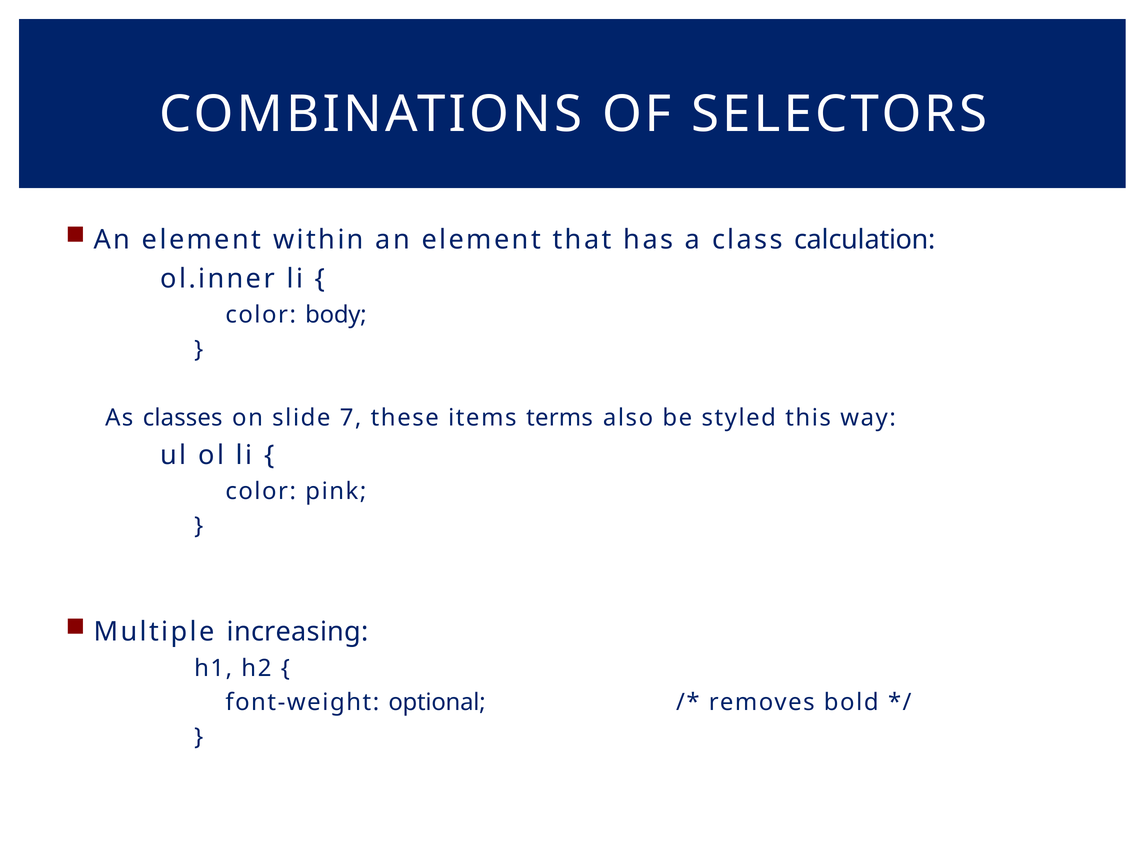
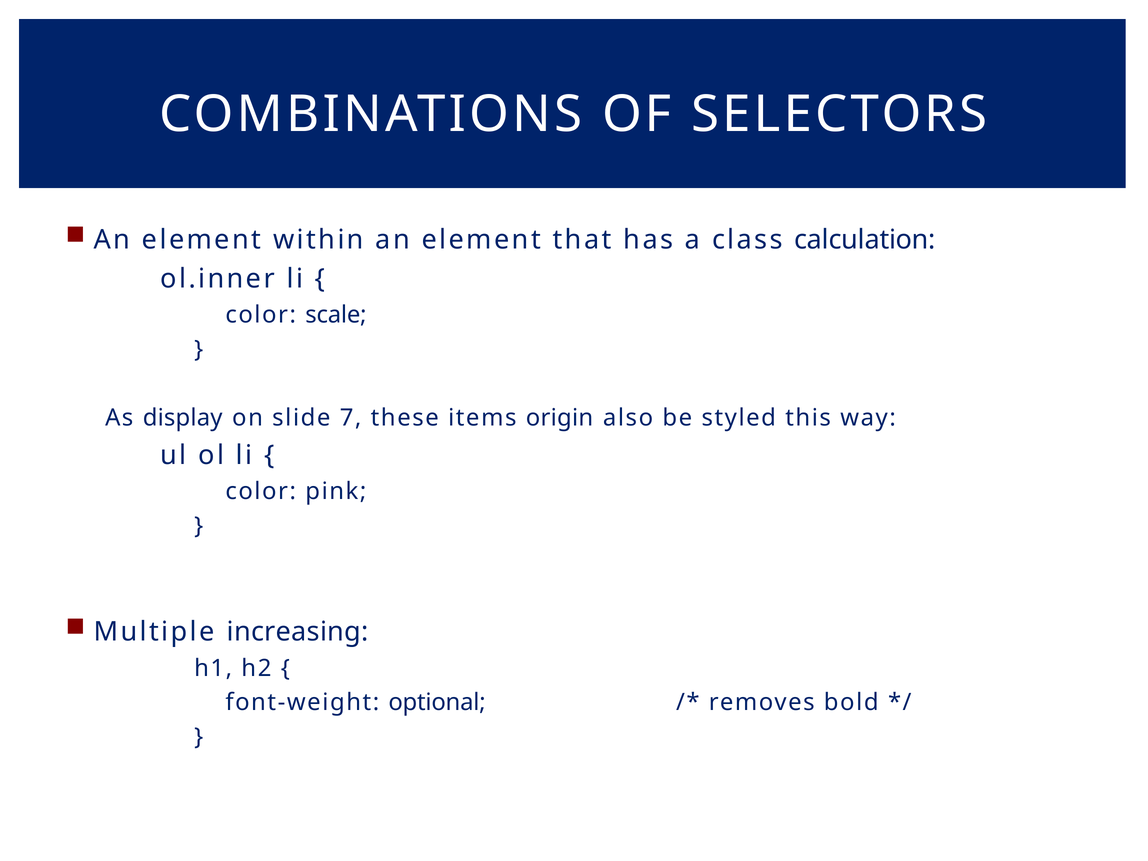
body: body -> scale (336, 315)
classes: classes -> display (183, 418)
terms: terms -> origin (560, 418)
